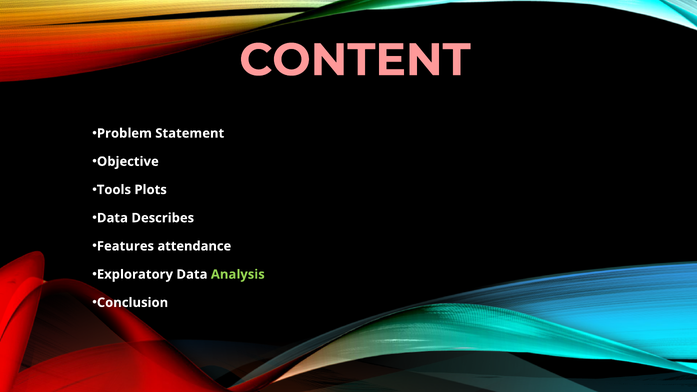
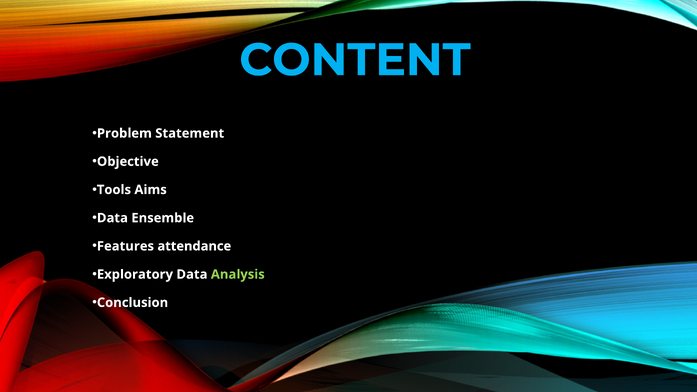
CONTENT colour: pink -> light blue (355, 60)
Plots: Plots -> Aims (151, 190)
Describes: Describes -> Ensemble (163, 218)
